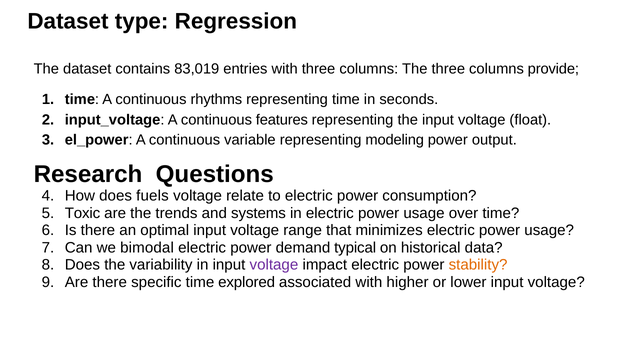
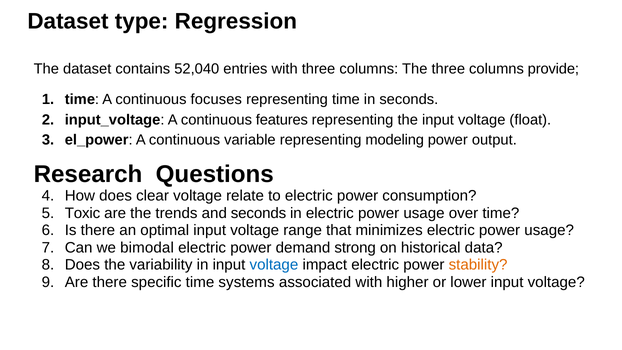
83,019: 83,019 -> 52,040 (197, 69)
rhythms: rhythms -> focuses (216, 99)
fuels: fuels -> clear (153, 196)
and systems: systems -> seconds (259, 213)
typical: typical -> strong (355, 248)
voltage colour: purple -> blue (274, 265)
explored: explored -> systems (247, 282)
